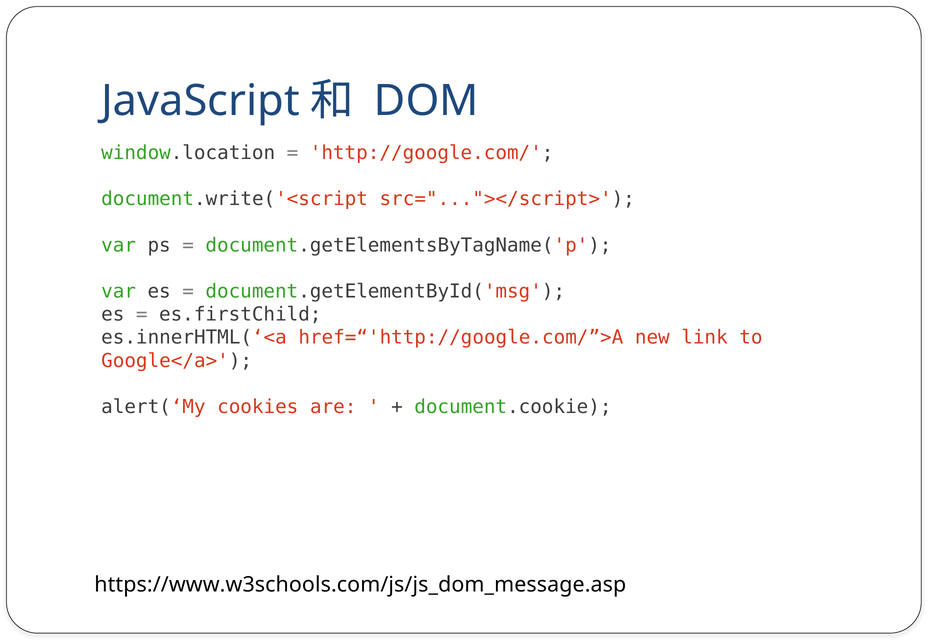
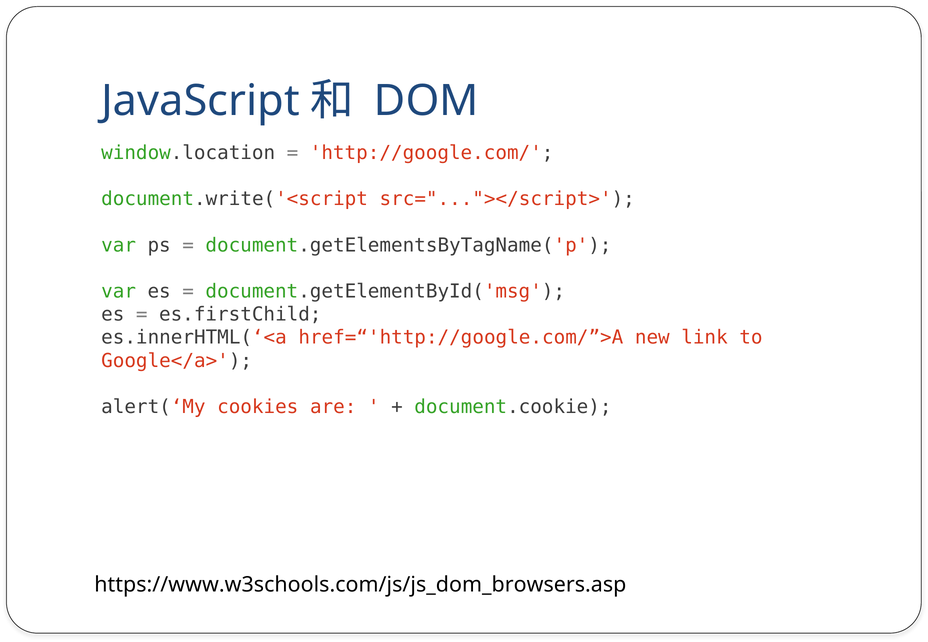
https://www.w3schools.com/js/js_dom_message.asp: https://www.w3schools.com/js/js_dom_message.asp -> https://www.w3schools.com/js/js_dom_browsers.asp (360, 585)
